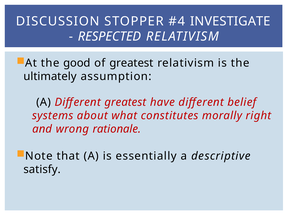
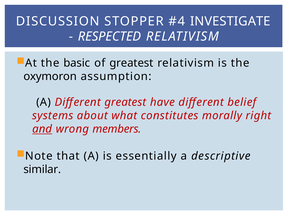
good: good -> basic (77, 63)
ultimately: ultimately -> oxymoron (50, 76)
and underline: none -> present (42, 129)
rationale: rationale -> members (117, 129)
satisfy: satisfy -> similar (42, 169)
